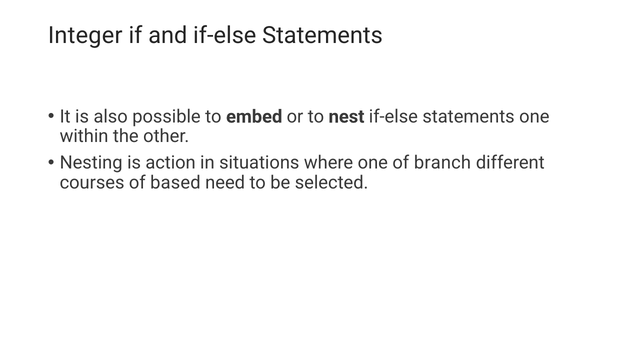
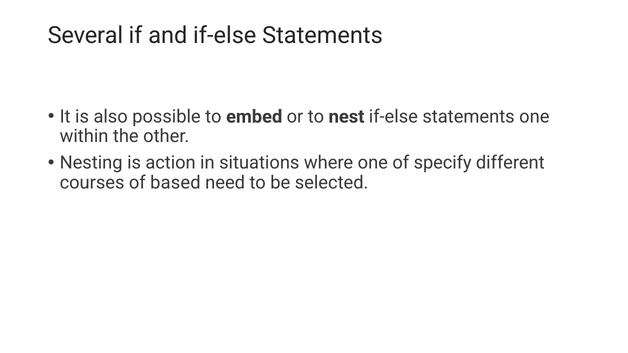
Integer: Integer -> Several (85, 36)
branch: branch -> specify (443, 163)
